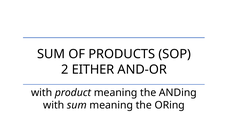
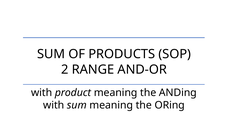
EITHER: EITHER -> RANGE (93, 70)
